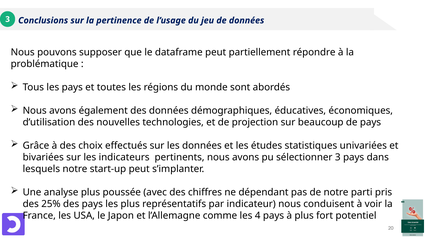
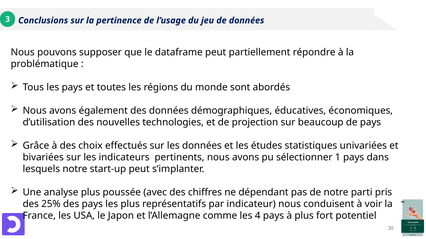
sélectionner 3: 3 -> 1 (338, 158)
